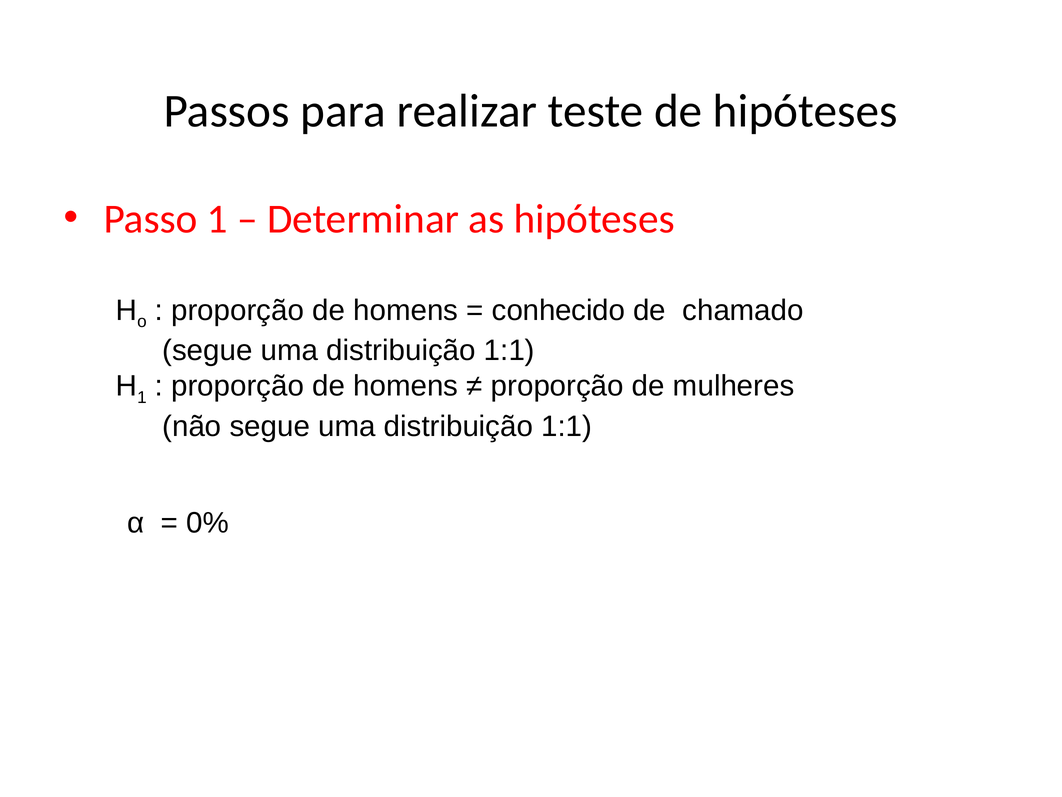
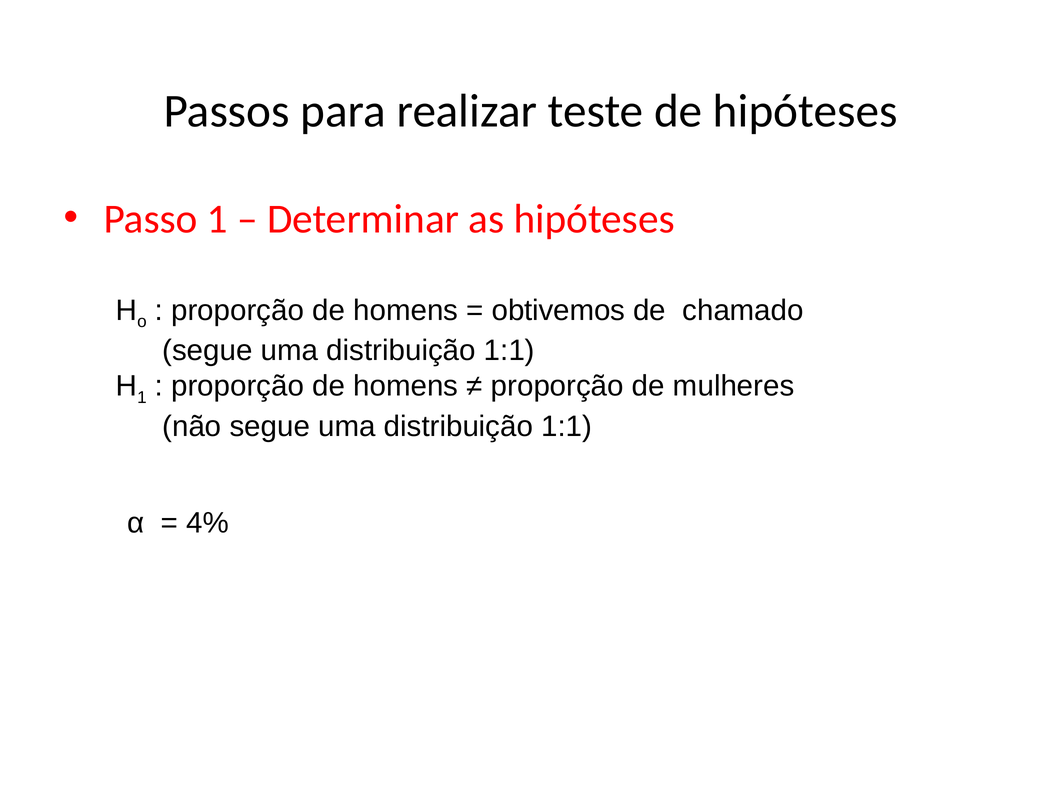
conhecido: conhecido -> obtivemos (559, 310)
0%: 0% -> 4% (207, 523)
